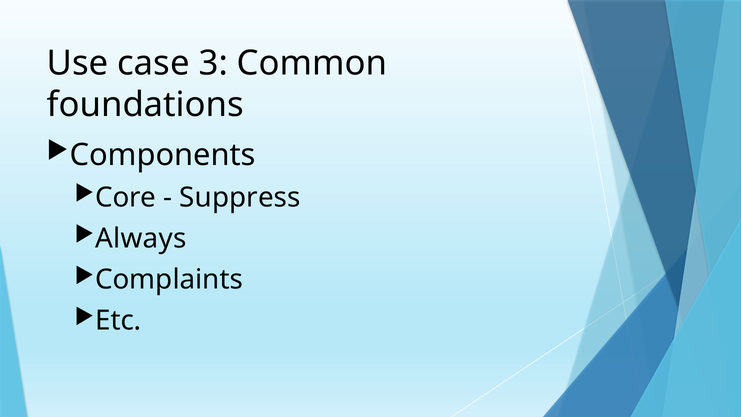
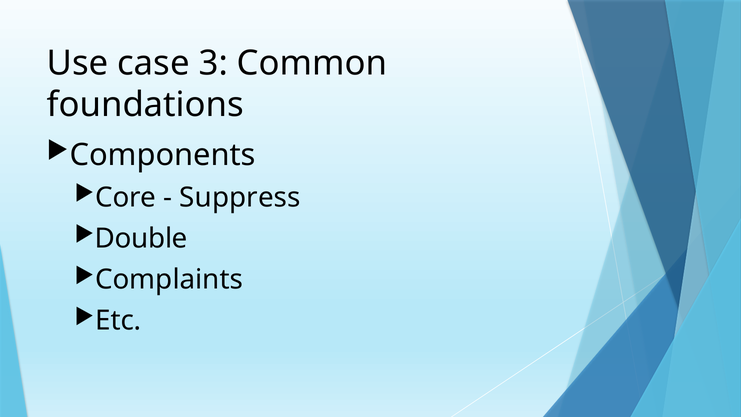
Always: Always -> Double (141, 239)
